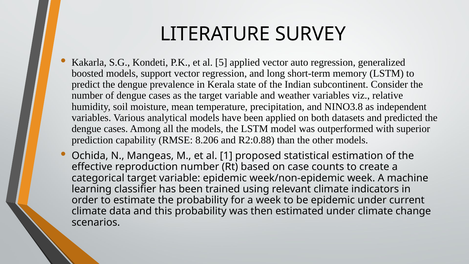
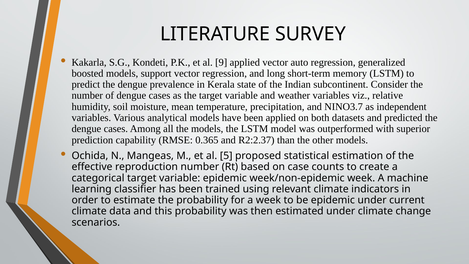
5: 5 -> 9 (221, 62)
NINO3.8: NINO3.8 -> NINO3.7 (344, 107)
8.206: 8.206 -> 0.365 (207, 140)
R2:0.88: R2:0.88 -> R2:2.37 (256, 140)
1: 1 -> 5 (226, 156)
